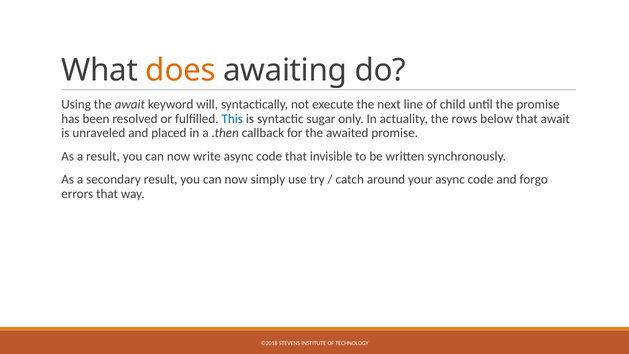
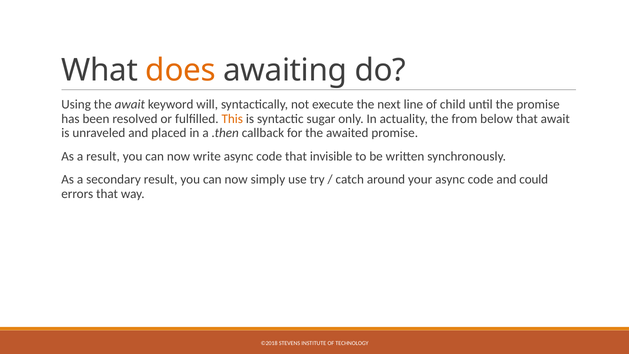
This colour: blue -> orange (232, 119)
rows: rows -> from (464, 119)
forgo: forgo -> could (534, 180)
